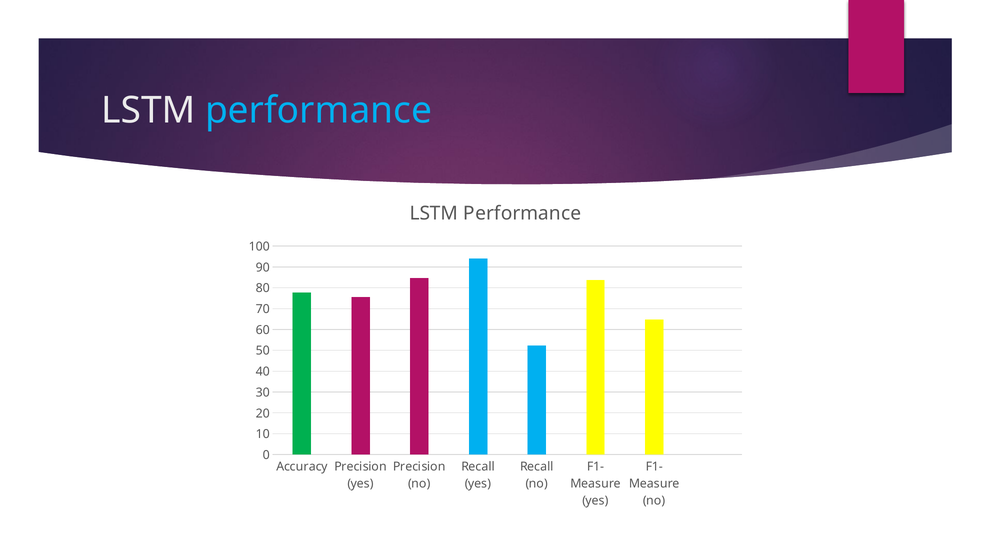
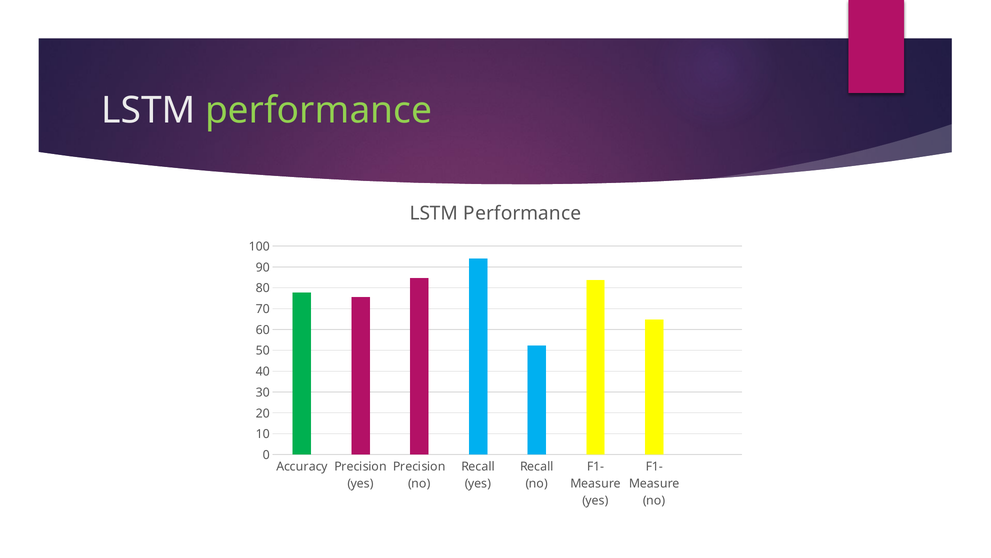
performance colour: light blue -> light green (319, 110)
